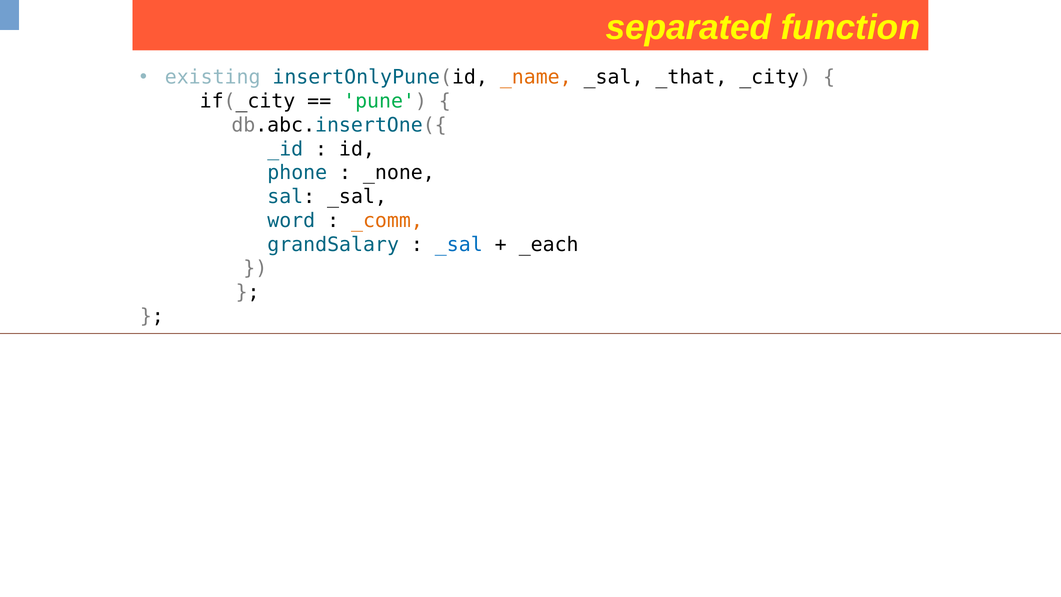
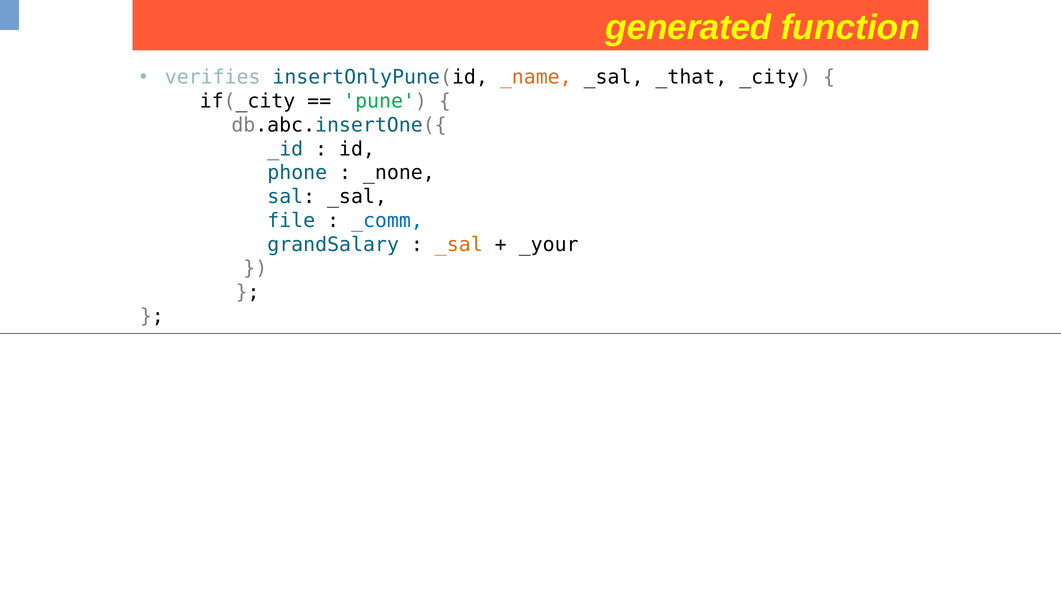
separated: separated -> generated (689, 28)
existing: existing -> verifies (213, 77)
word: word -> file (291, 221)
_comm colour: orange -> blue (387, 221)
_sal colour: blue -> orange (459, 244)
_each: _each -> _your (549, 244)
